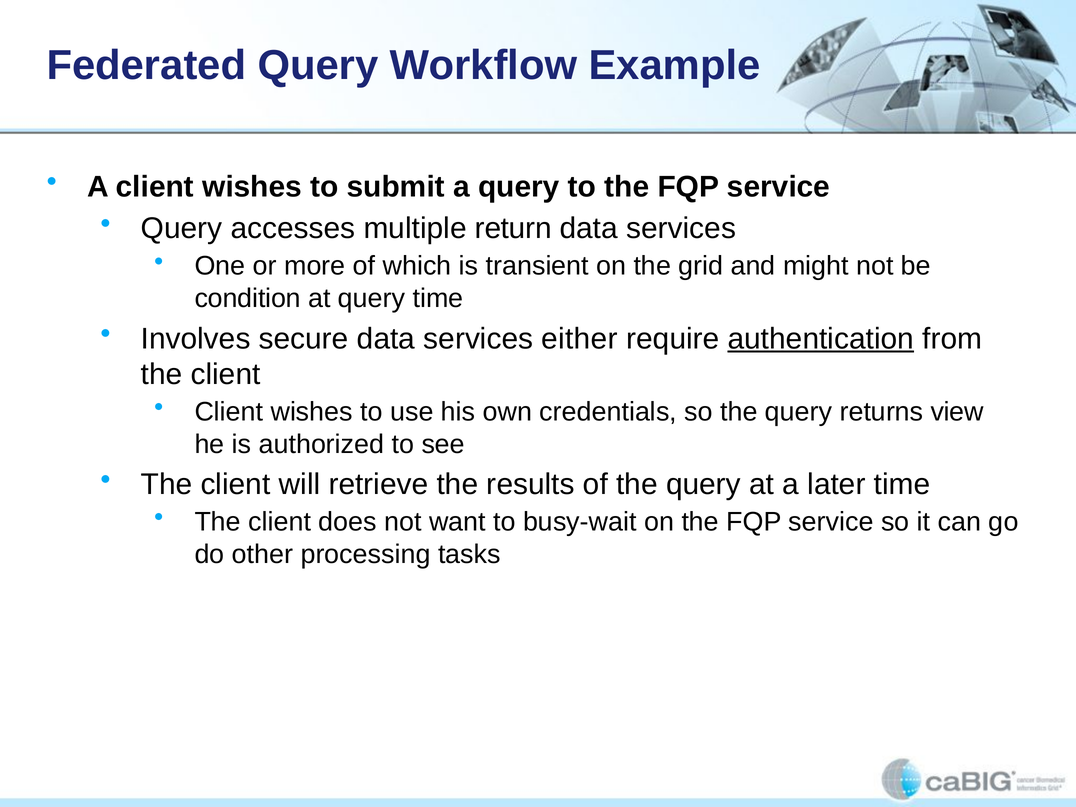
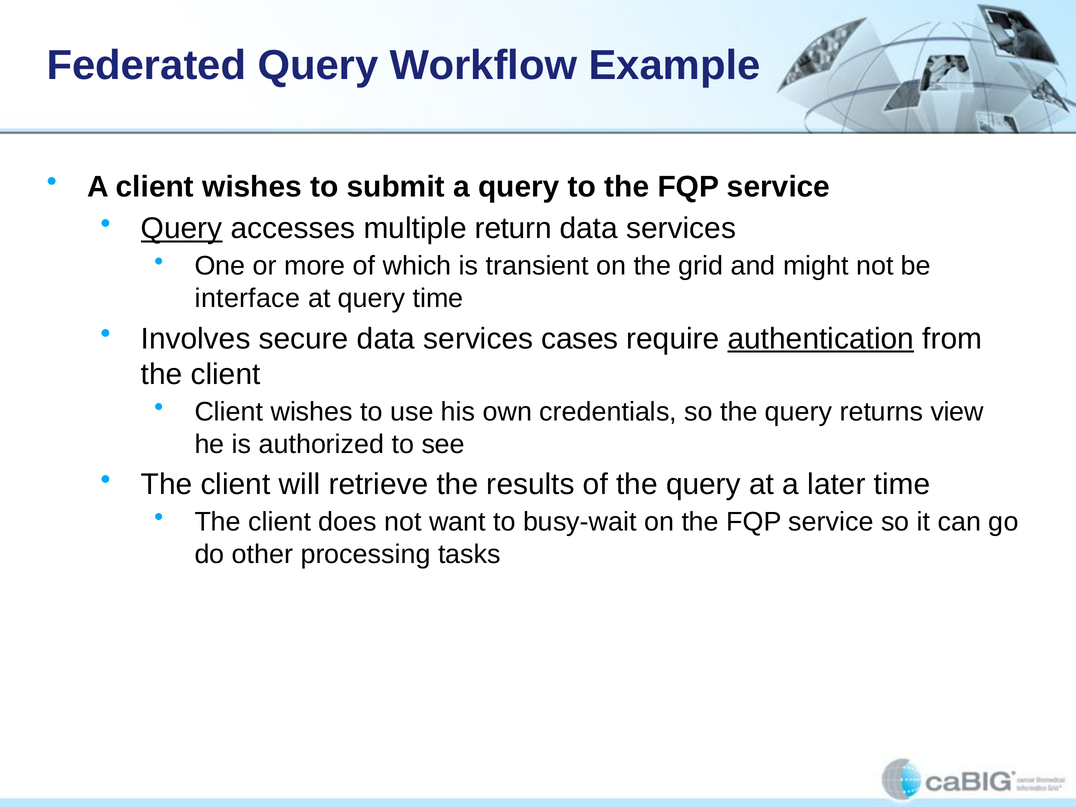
Query underline: none -> present (182, 229)
condition: condition -> interface (247, 298)
either: either -> cases (580, 339)
